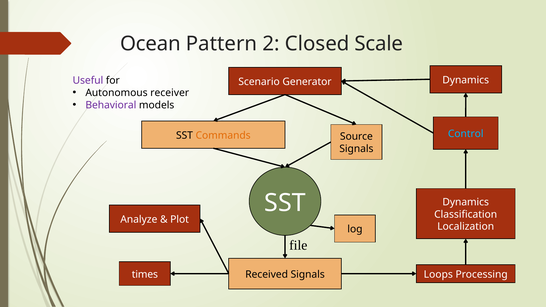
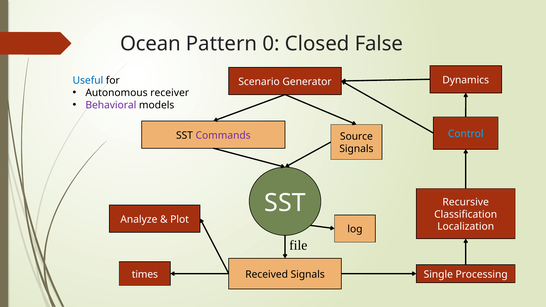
2: 2 -> 0 (271, 44)
Scale: Scale -> False (379, 44)
Useful colour: purple -> blue (88, 81)
Commands colour: orange -> purple (223, 135)
Dynamics: Dynamics -> Recursive (466, 202)
Loops: Loops -> Single (438, 274)
